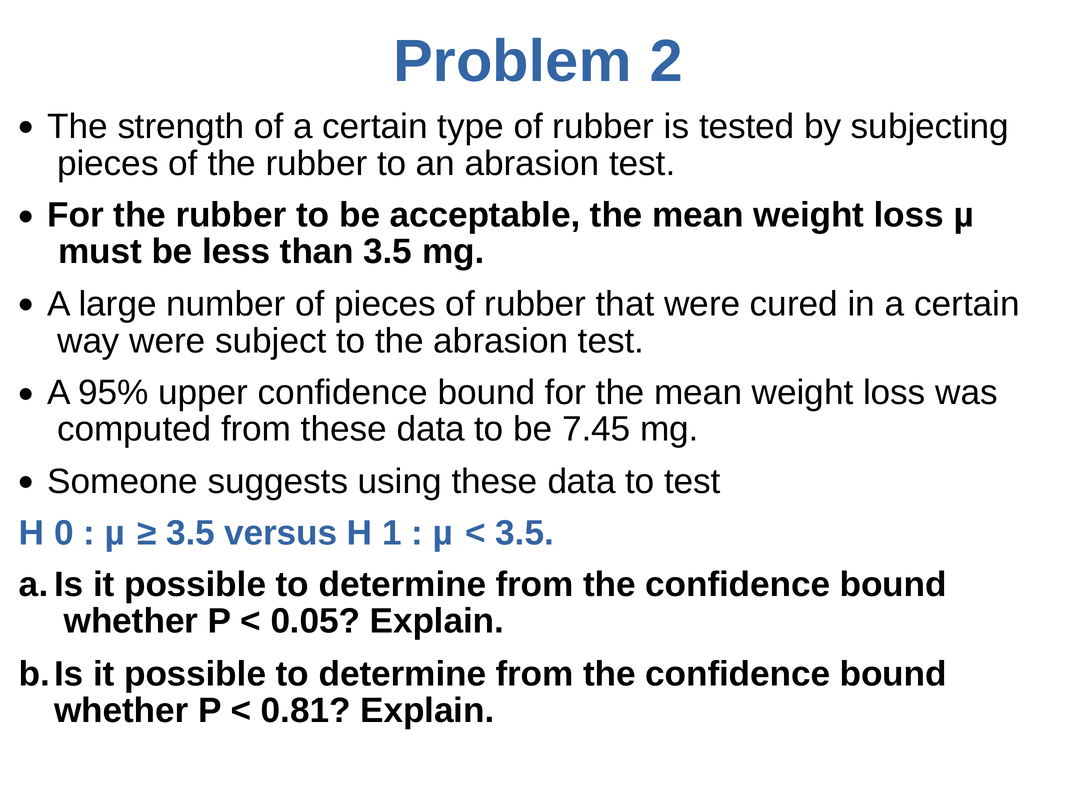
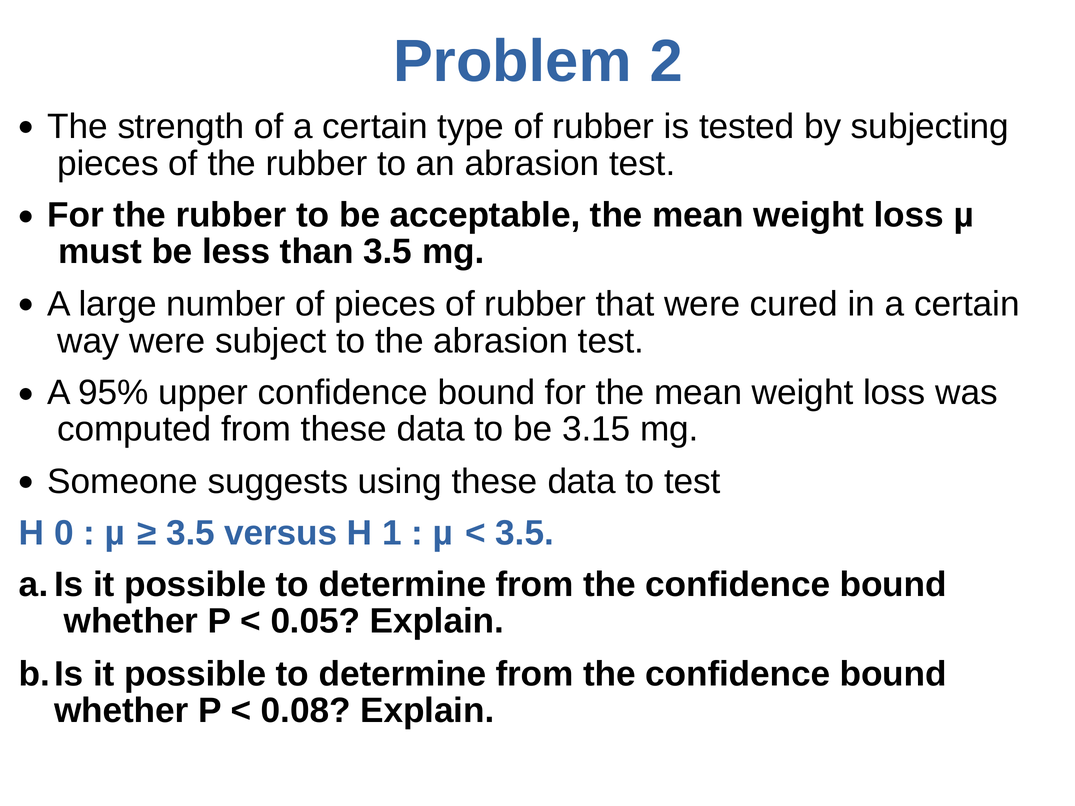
7.45: 7.45 -> 3.15 (596, 429)
0.81: 0.81 -> 0.08 (306, 711)
